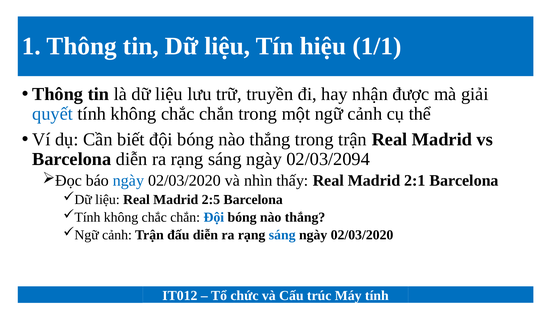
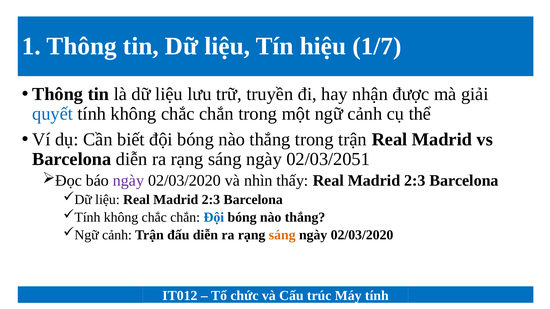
1/1: 1/1 -> 1/7 (377, 46)
02/03/2094: 02/03/2094 -> 02/03/2051 (328, 159)
ngày colour: blue -> purple (129, 181)
thấy Real Madrid 2:1: 2:1 -> 2:3 (415, 181)
liệu Real Madrid 2:5: 2:5 -> 2:3 (211, 200)
sáng colour: blue -> orange (282, 235)
